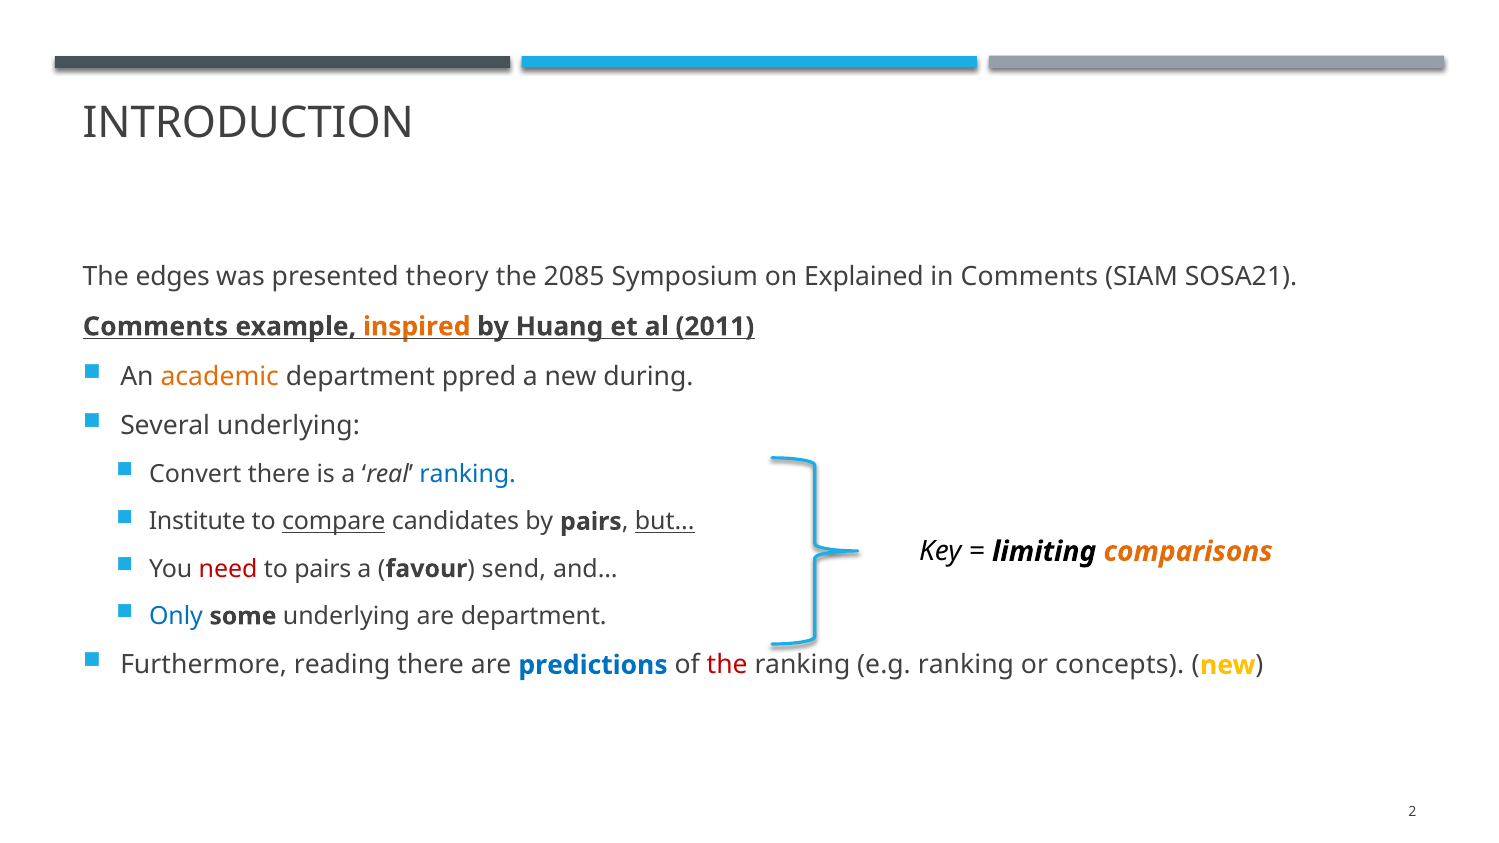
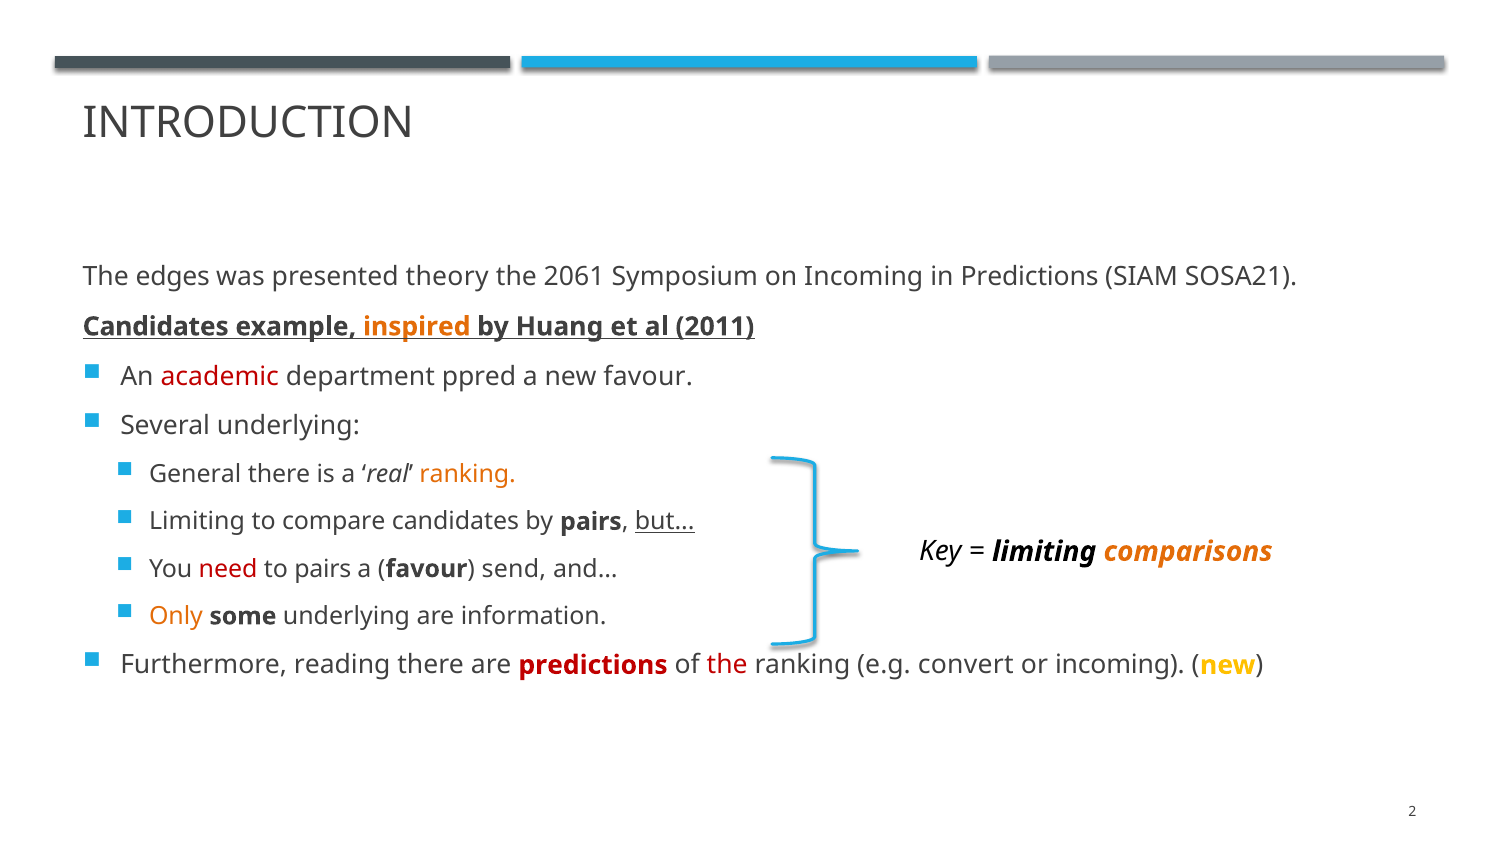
2085: 2085 -> 2061 (574, 277)
on Explained: Explained -> Incoming (864, 277)
in Comments: Comments -> Predictions (1030, 277)
Comments: Comments -> Candidates (156, 327)
academic colour: orange -> red (220, 376)
new during: during -> favour (648, 376)
Convert: Convert -> General (195, 474)
ranking colour: blue -> orange (468, 474)
Institute: Institute -> Limiting (197, 522)
compare underline: present -> none (334, 522)
Only colour: blue -> orange (176, 616)
are department: department -> information (534, 616)
predictions colour: blue -> red (593, 665)
e.g ranking: ranking -> convert (966, 665)
or concepts: concepts -> incoming (1120, 665)
